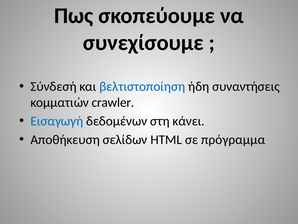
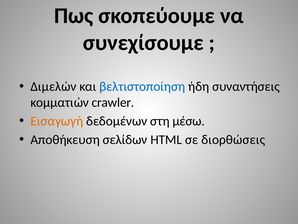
Σύνδεσή: Σύνδεσή -> Διμελών (53, 86)
Εισαγωγή colour: blue -> orange (57, 121)
κάνει: κάνει -> μέσω (189, 121)
πρόγραμμα: πρόγραμμα -> διορθώσεις (233, 139)
